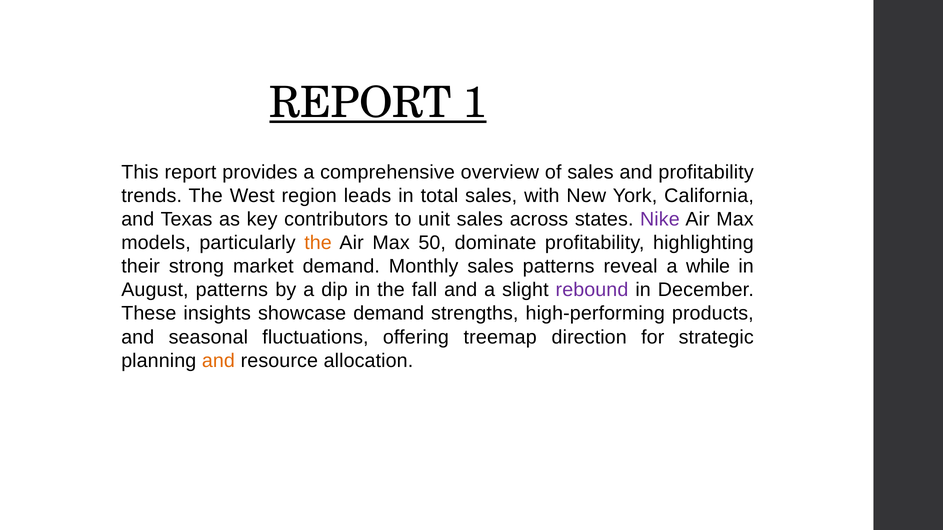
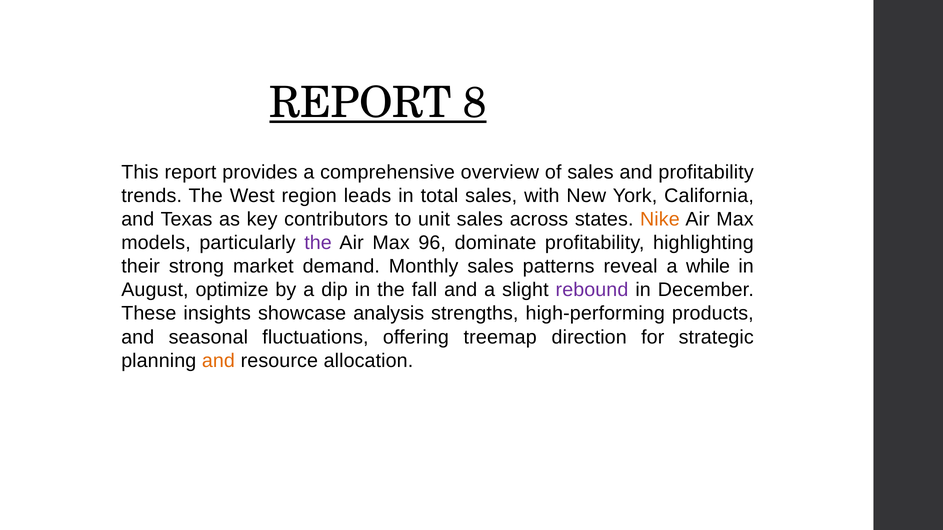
1: 1 -> 8 (475, 103)
Nike colour: purple -> orange (660, 219)
the colour: orange -> purple (318, 243)
50: 50 -> 96 (432, 243)
August patterns: patterns -> optimize (232, 290)
showcase demand: demand -> analysis (389, 314)
